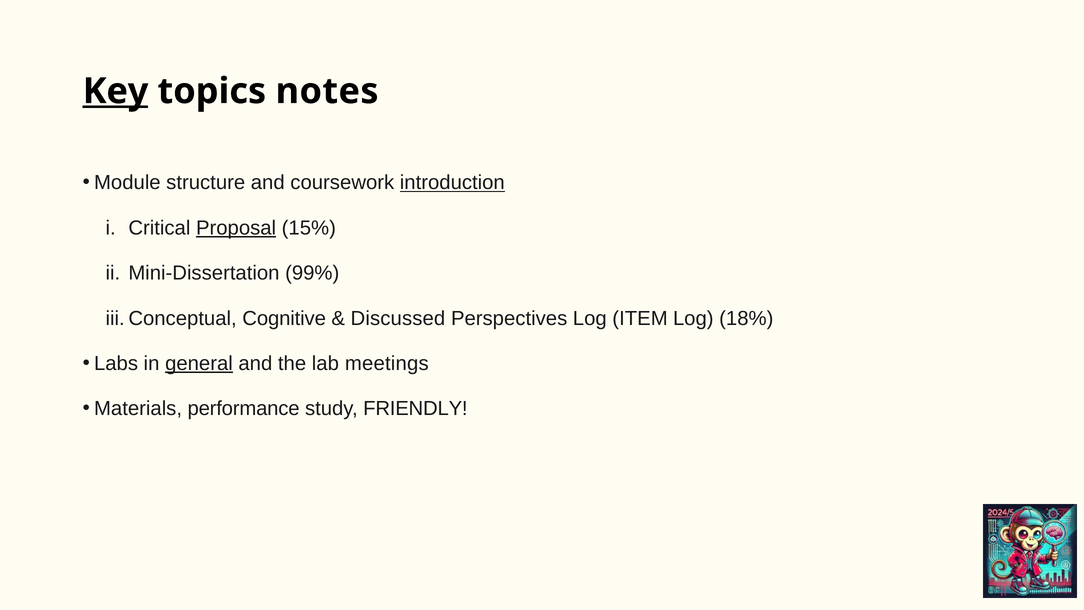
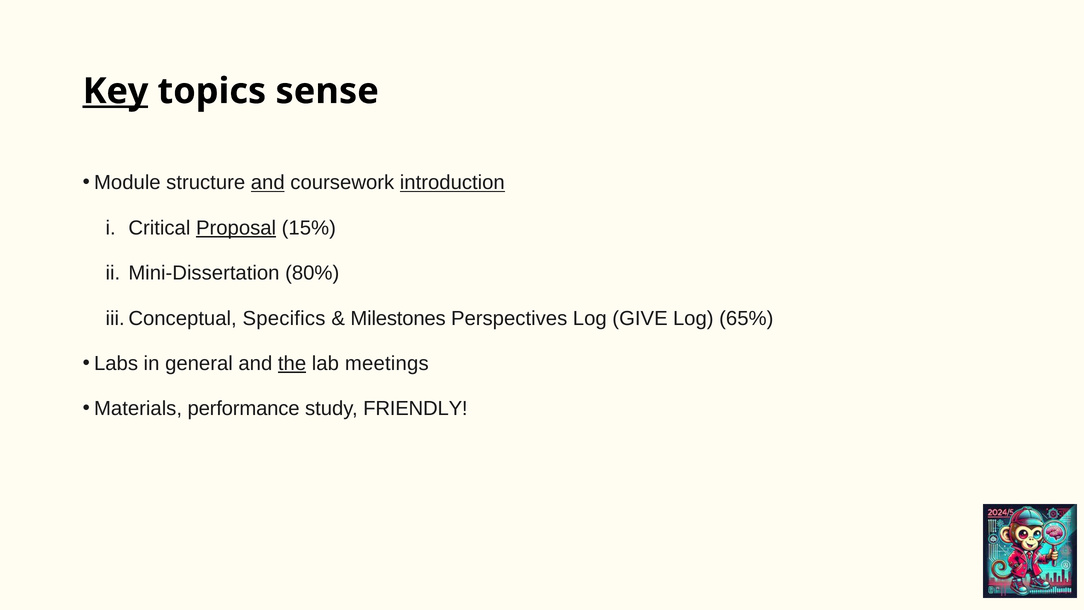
notes: notes -> sense (327, 91)
and underline: none -> present (268, 183)
99%: 99% -> 80% (312, 273)
Cognitive: Cognitive -> Specifics (284, 318)
Discussed: Discussed -> Milestones (398, 318)
ITEM: ITEM -> GIVE (640, 318)
18%: 18% -> 65% (746, 318)
general underline: present -> none (199, 363)
the underline: none -> present (292, 363)
